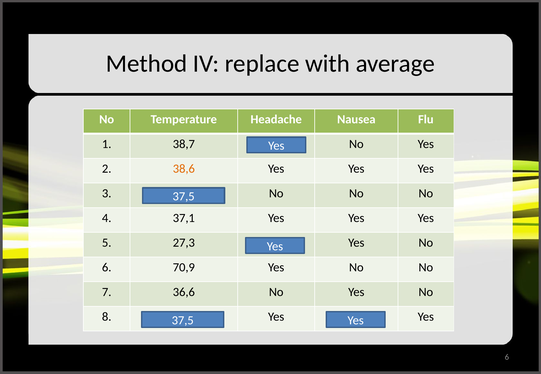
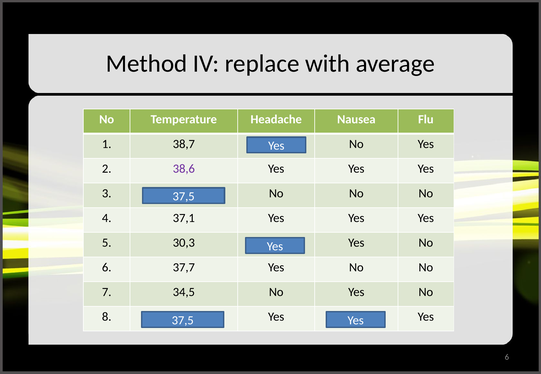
38,6 colour: orange -> purple (184, 169)
27,3: 27,3 -> 30,3 (184, 243)
70,9: 70,9 -> 37,7 (184, 268)
36,6: 36,6 -> 34,5 (184, 292)
